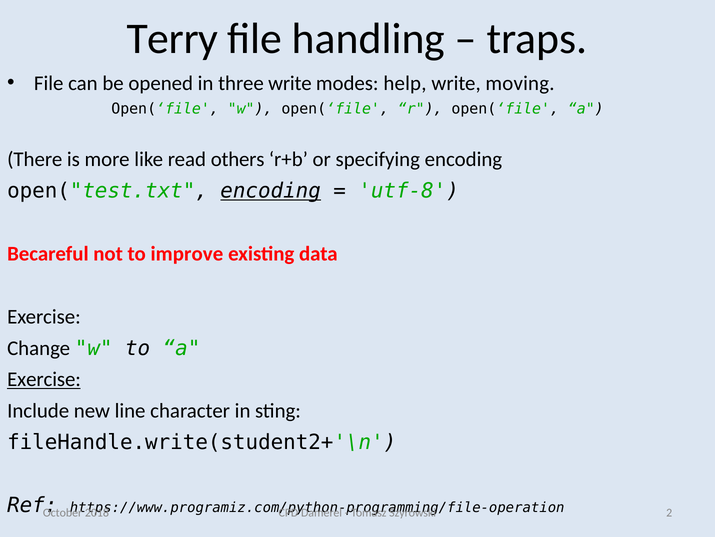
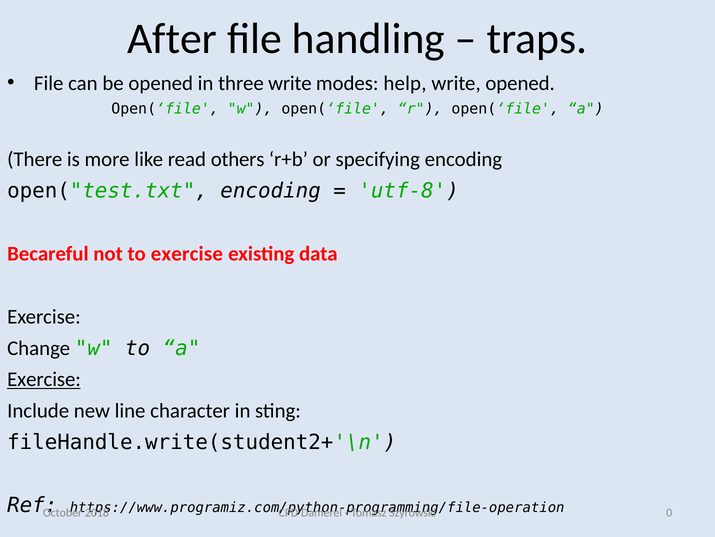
Terry: Terry -> After (172, 39)
write moving: moving -> opened (520, 83)
encoding underline: present -> none (271, 191)
to improve: improve -> exercise (187, 254)
2: 2 -> 0 (669, 512)
